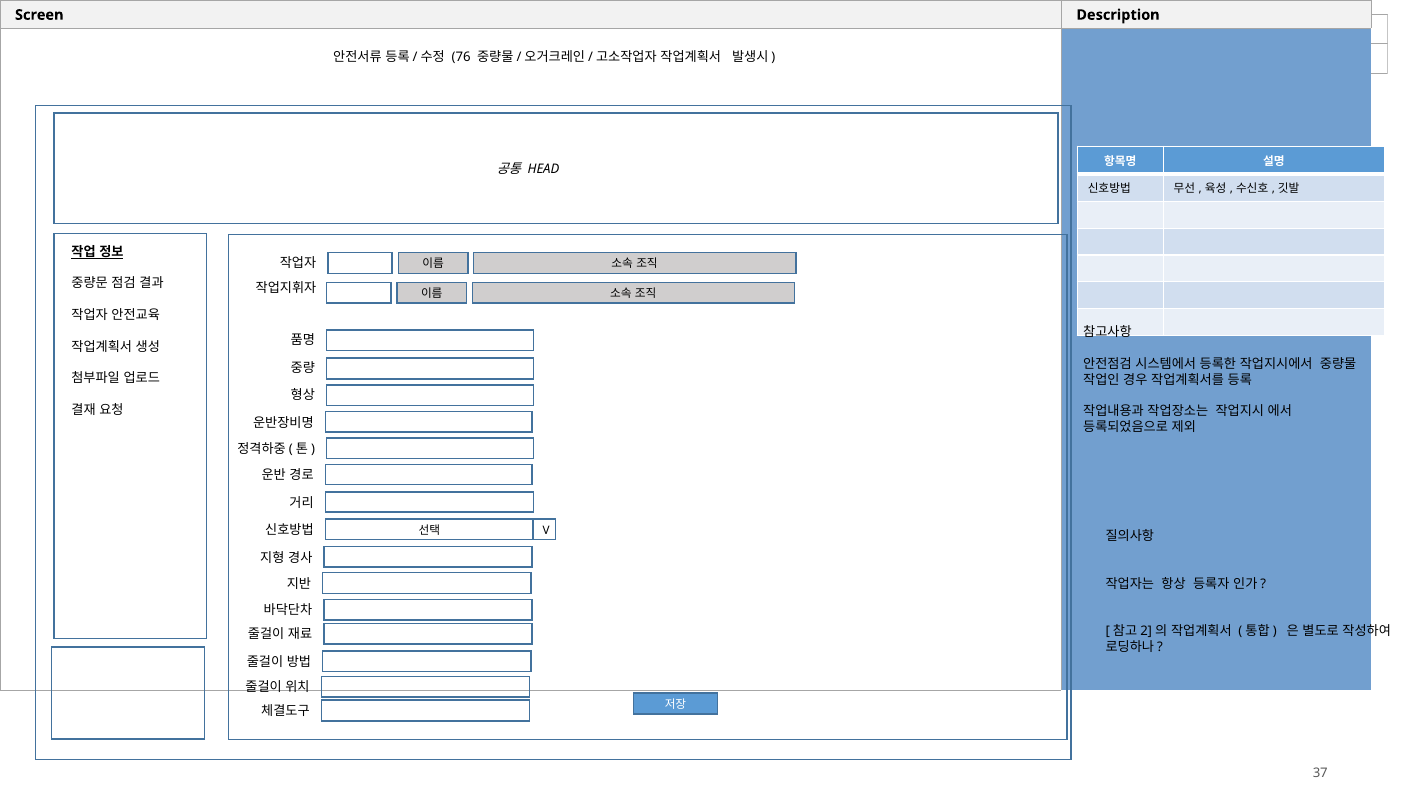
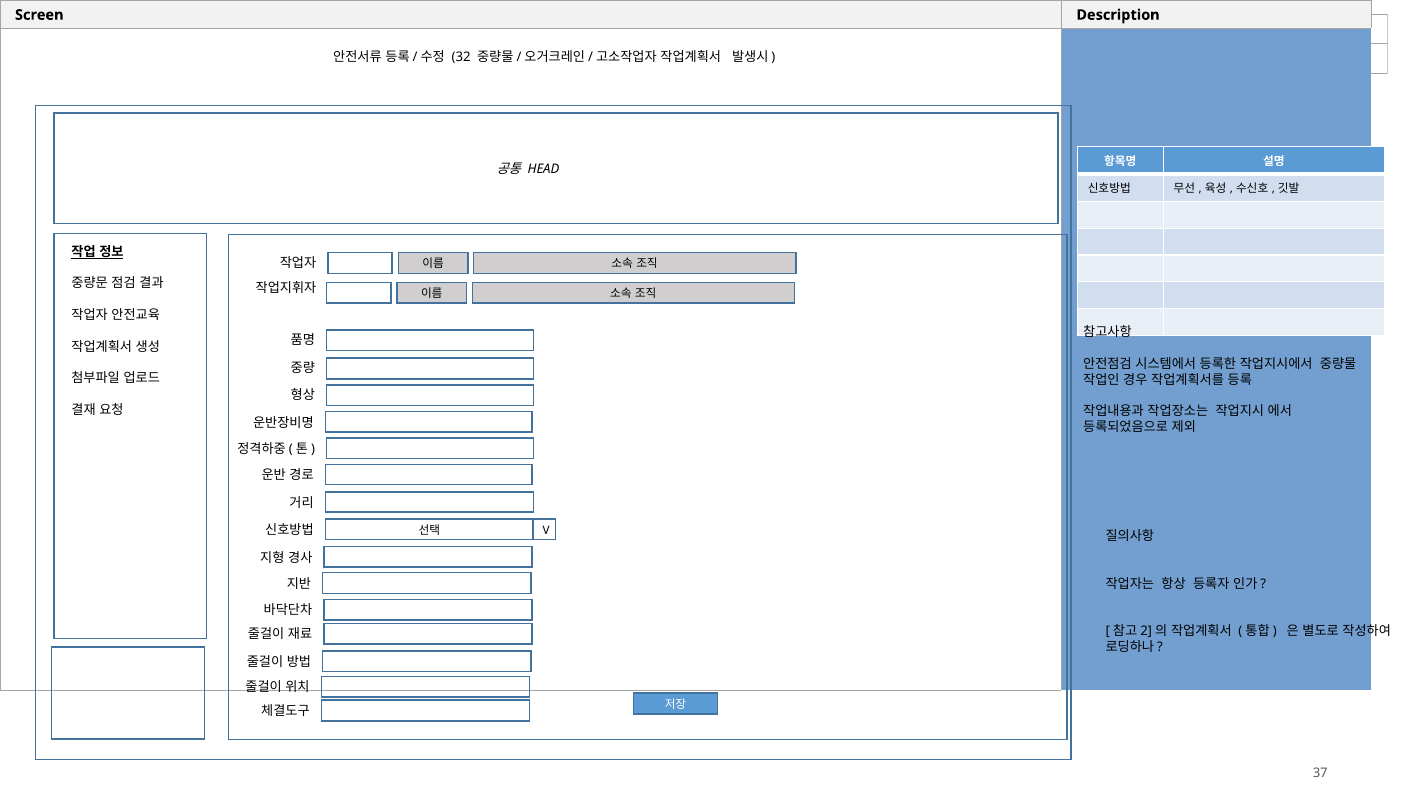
76: 76 -> 32 (461, 58)
